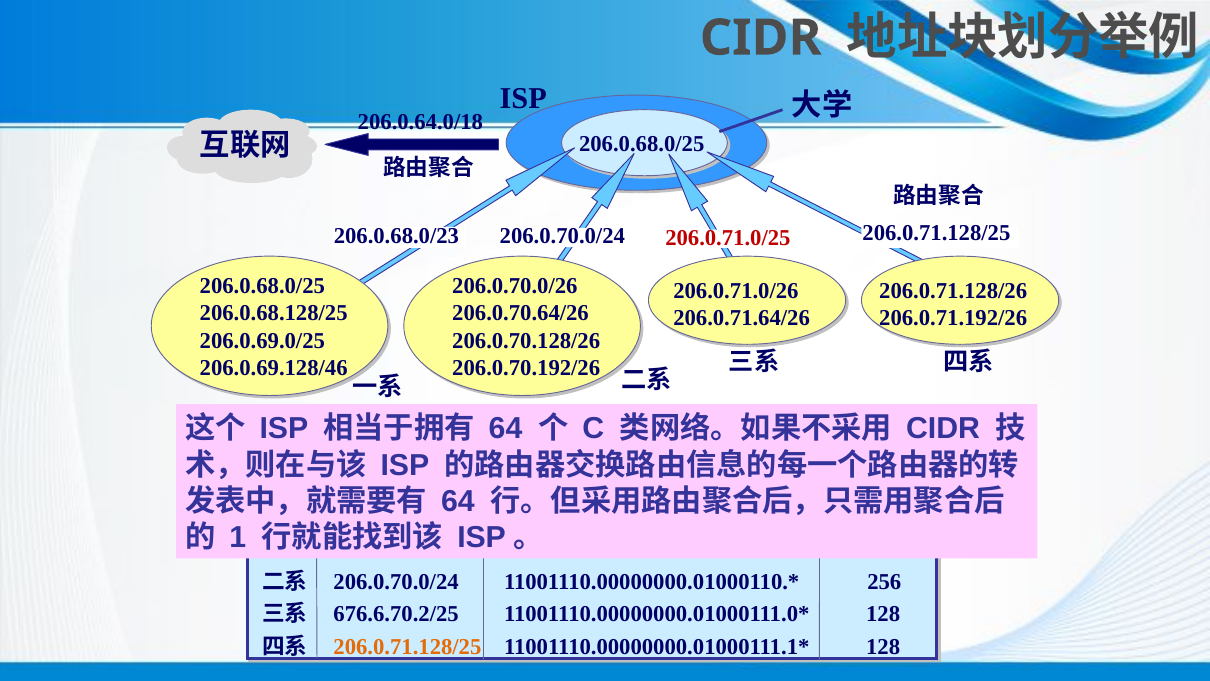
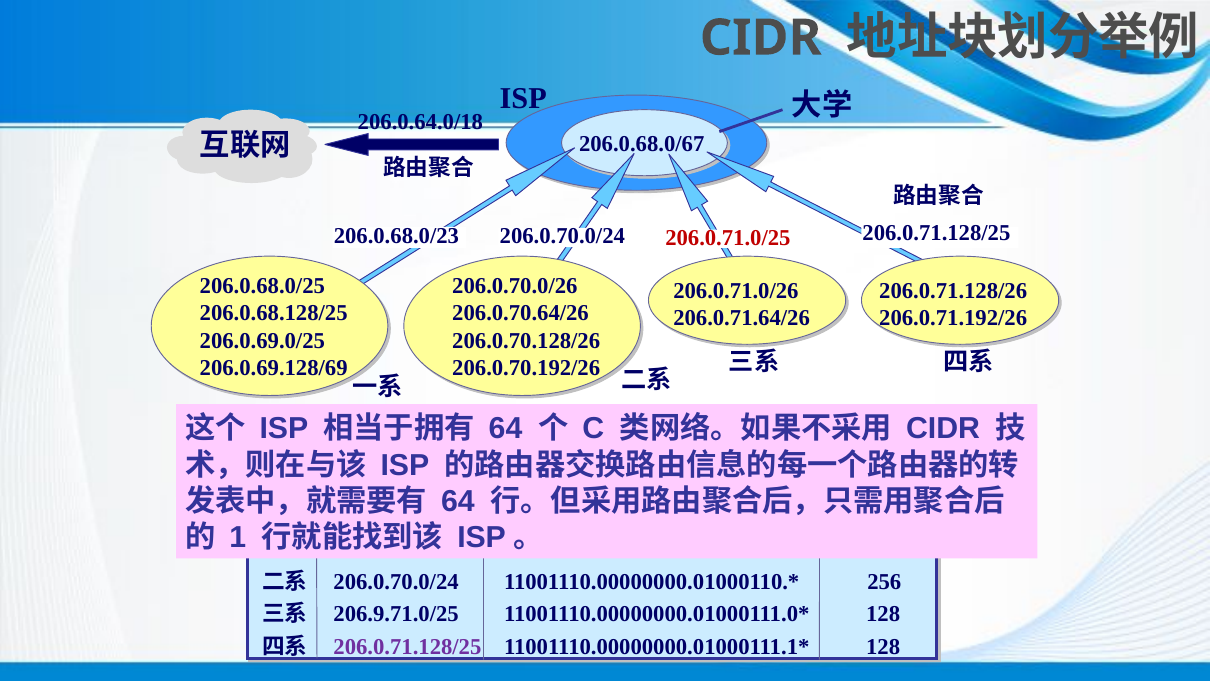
206.0.68.0/25: 206.0.68.0/25 -> 206.0.68.0/67 (642, 144)
206.0.69.128/46: 206.0.69.128/46 -> 206.0.69.128/69 (274, 368)
676.6.70.2/25: 676.6.70.2/25 -> 206.9.71.0/25 (396, 614)
206.0.71.128/25 colour: orange -> purple (407, 647)
